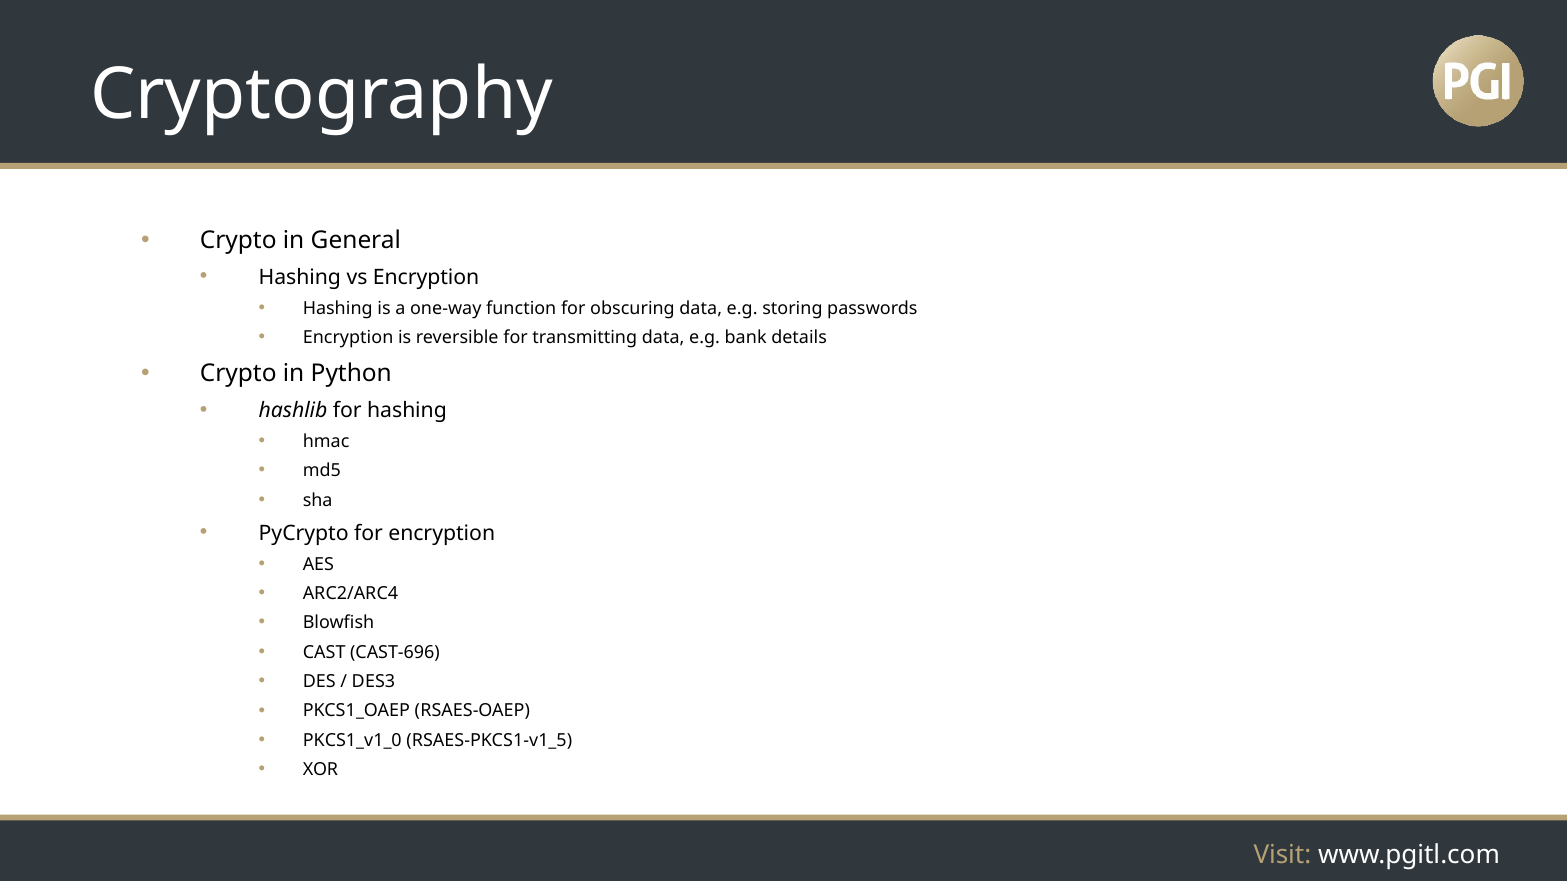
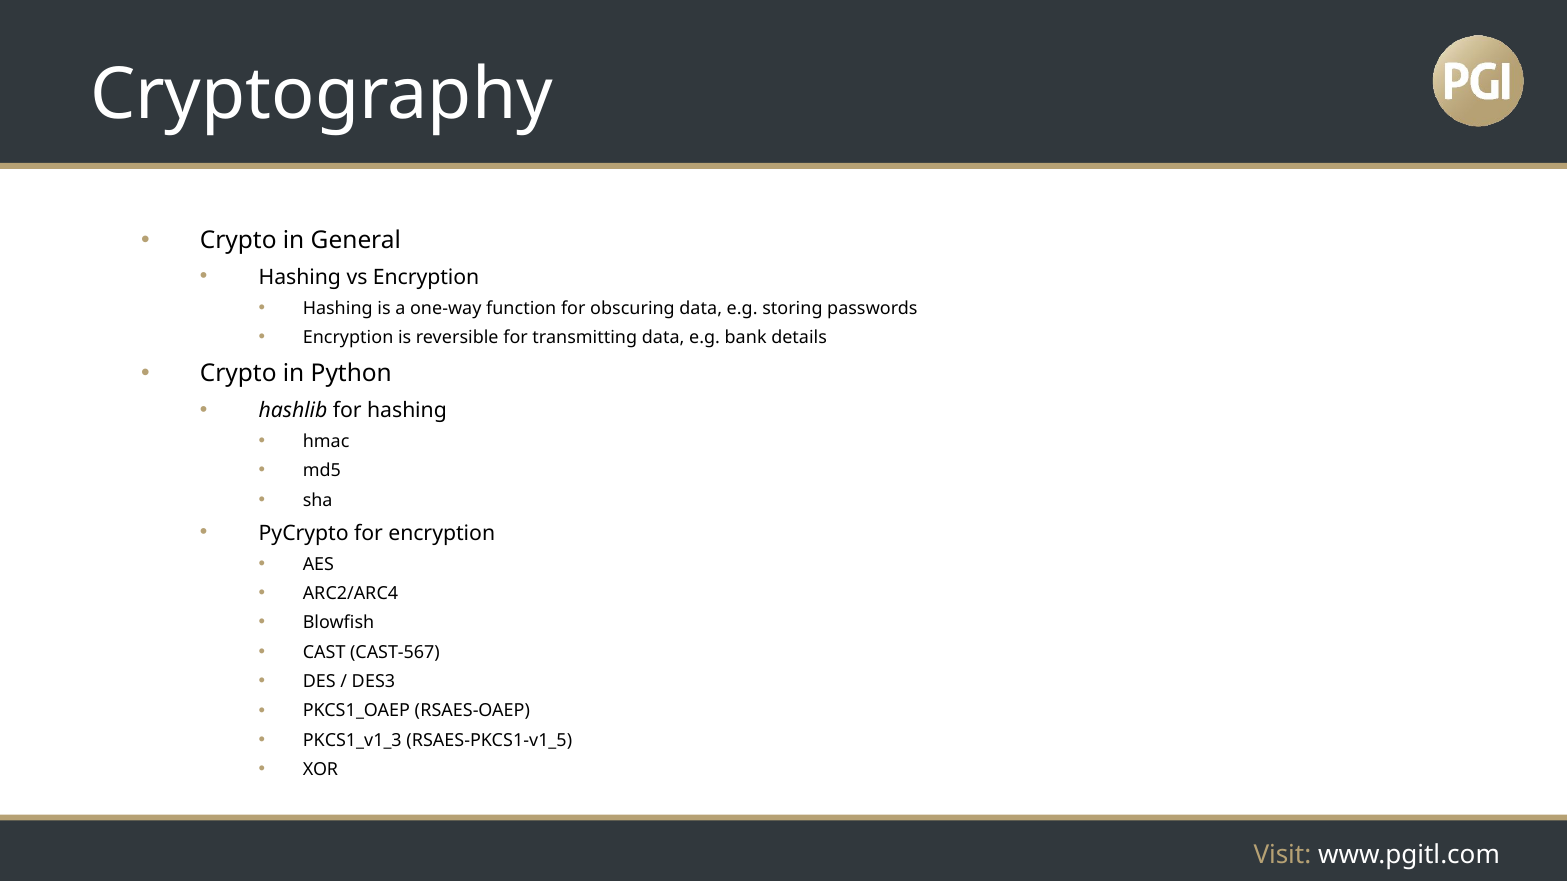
CAST-696: CAST-696 -> CAST-567 (395, 653)
PKCS1_v1_0: PKCS1_v1_0 -> PKCS1_v1_3 (352, 741)
